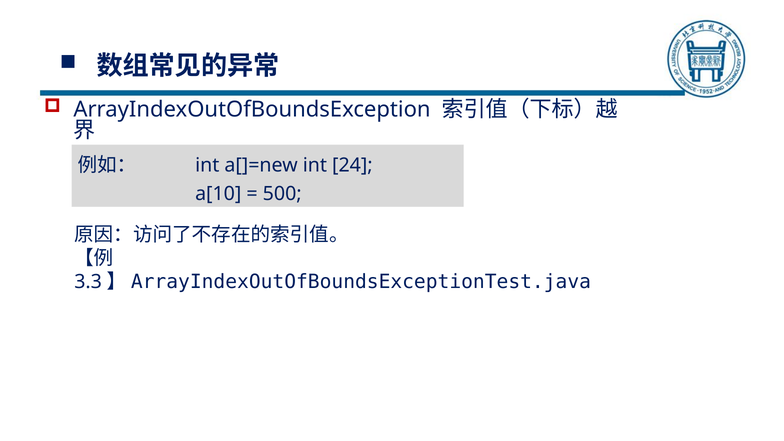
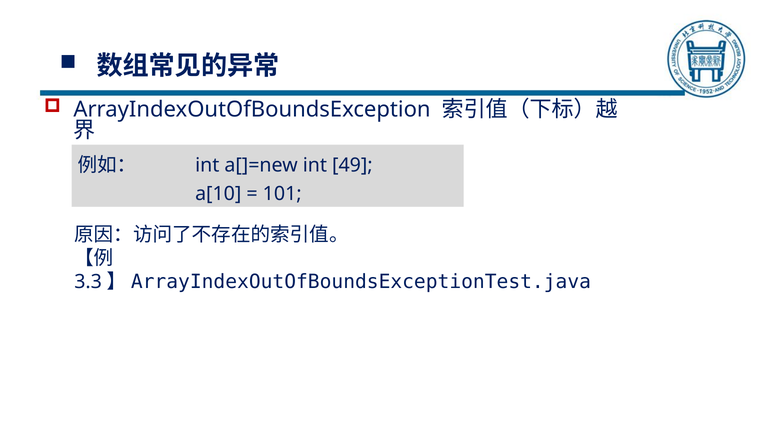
24: 24 -> 49 (352, 165)
500: 500 -> 101 (282, 194)
